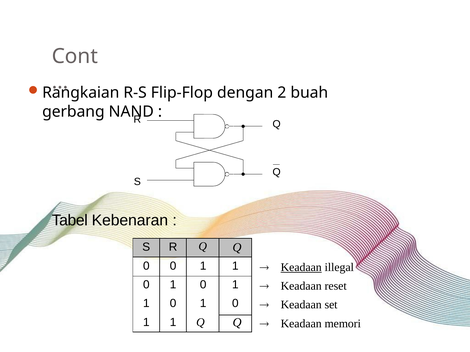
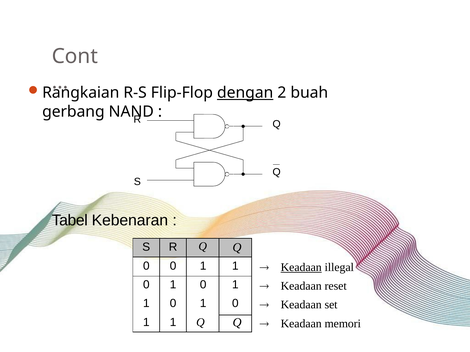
dengan underline: none -> present (245, 93)
